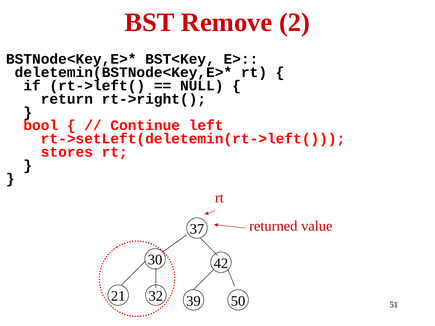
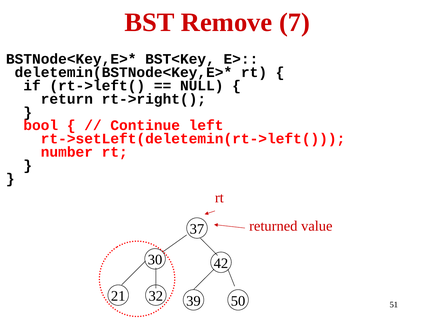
2: 2 -> 7 (294, 22)
stores: stores -> number (67, 152)
